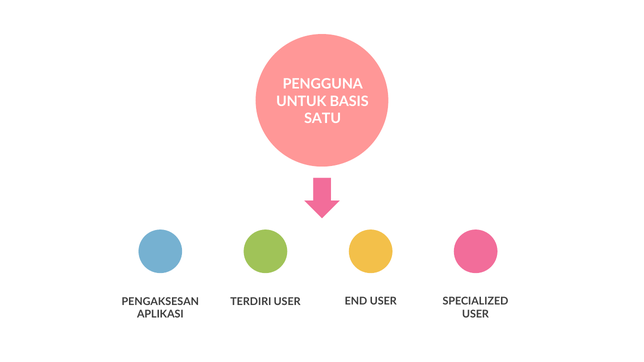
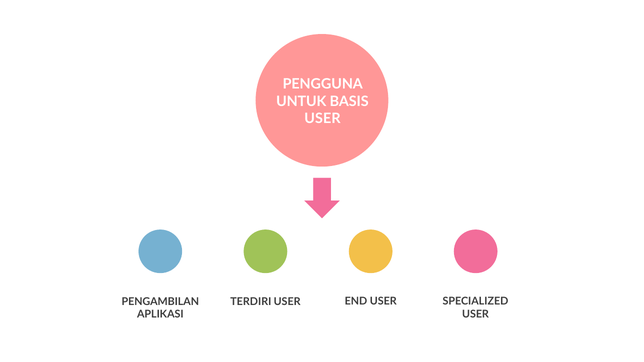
SATU: SATU -> USER (322, 119)
PENGAKSESAN: PENGAKSESAN -> PENGAMBILAN (160, 302)
